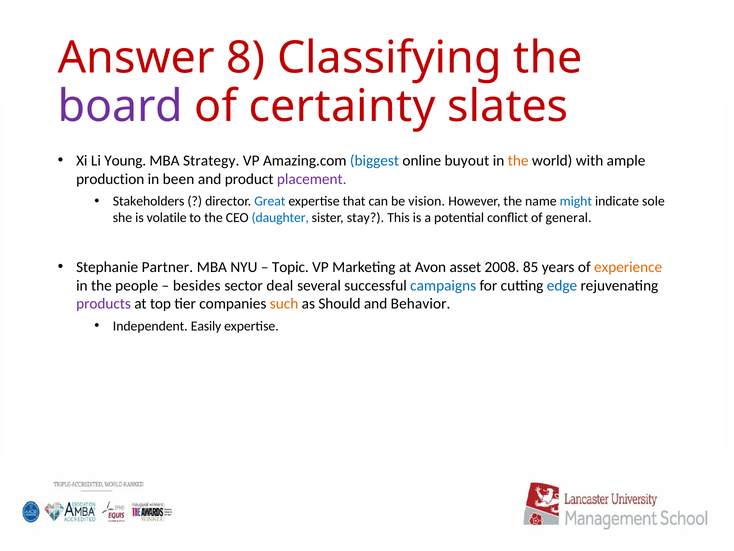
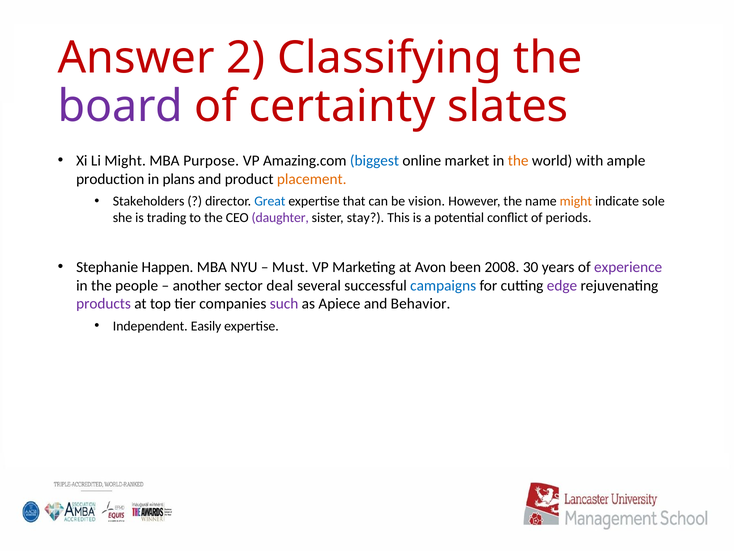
8: 8 -> 2 (246, 58)
Li Young: Young -> Might (125, 160)
Strategy: Strategy -> Purpose (211, 160)
buyout: buyout -> market (467, 160)
been: been -> plans (179, 179)
placement colour: purple -> orange (312, 179)
might colour: blue -> orange (576, 201)
volatile: volatile -> trading (167, 218)
daughter colour: blue -> purple (280, 218)
general: general -> periods (569, 218)
Partner: Partner -> Happen (168, 267)
Topic: Topic -> Must (290, 267)
asset: asset -> been (465, 267)
85: 85 -> 30 (531, 267)
experience colour: orange -> purple (628, 267)
besides: besides -> another (197, 285)
edge colour: blue -> purple (562, 285)
such colour: orange -> purple (284, 304)
Should: Should -> Apiece (339, 304)
